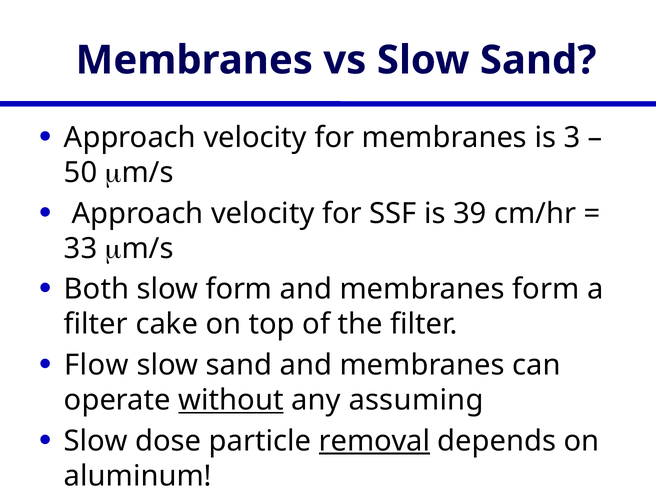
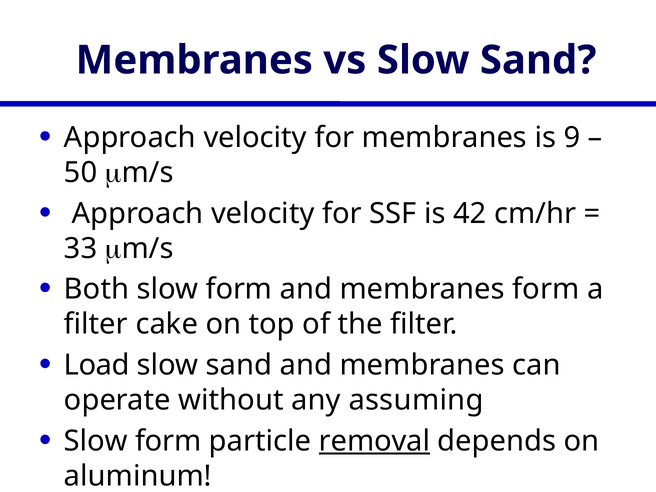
3: 3 -> 9 (572, 138)
39: 39 -> 42 (470, 213)
Flow: Flow -> Load (97, 365)
without underline: present -> none (231, 400)
dose: dose -> form (168, 441)
